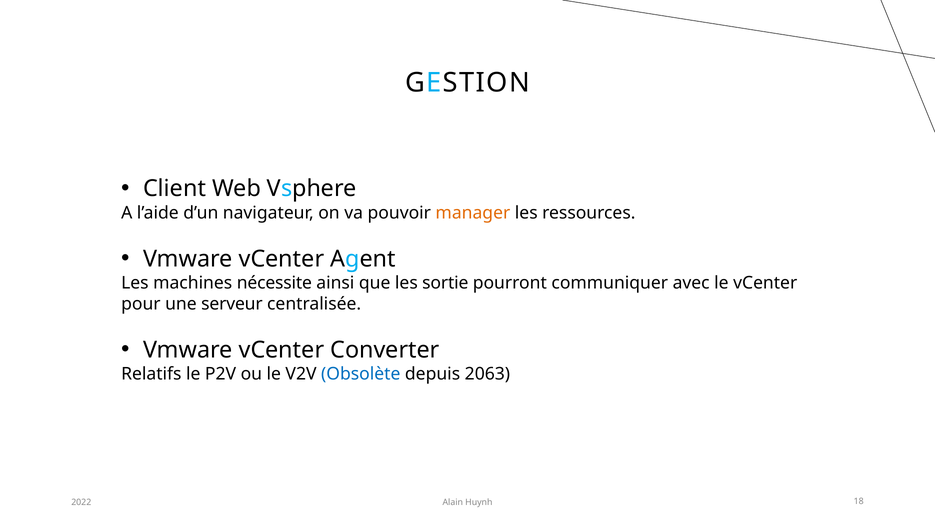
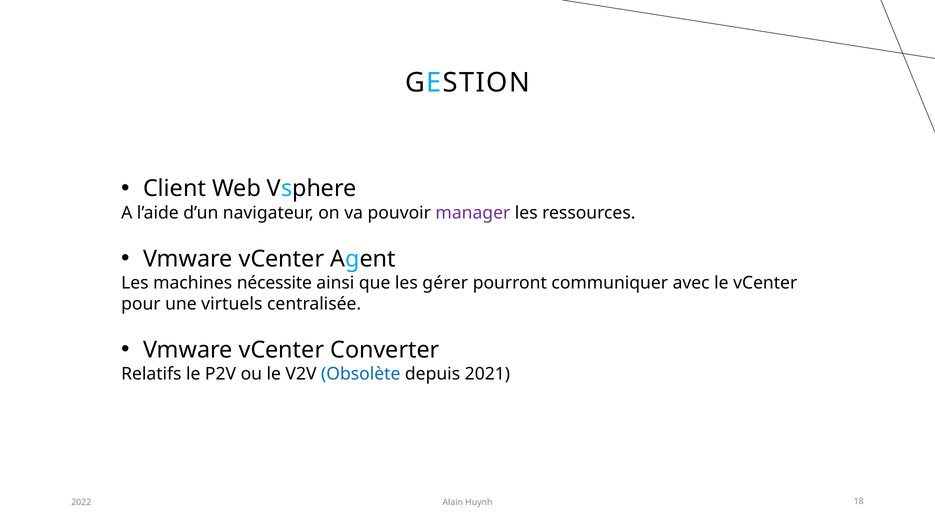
manager colour: orange -> purple (473, 213)
sortie: sortie -> gérer (445, 283)
serveur: serveur -> virtuels (232, 304)
2063: 2063 -> 2021 (487, 374)
